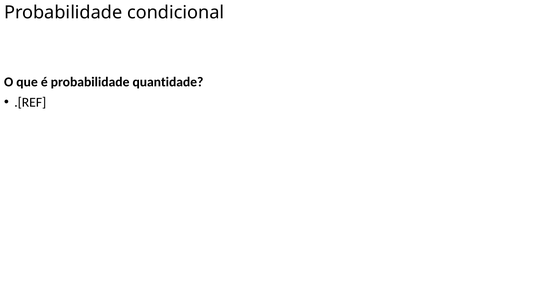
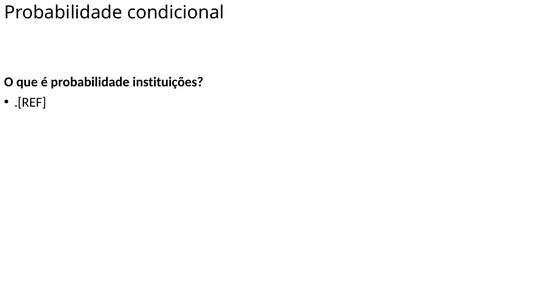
quantidade: quantidade -> instituições (168, 82)
